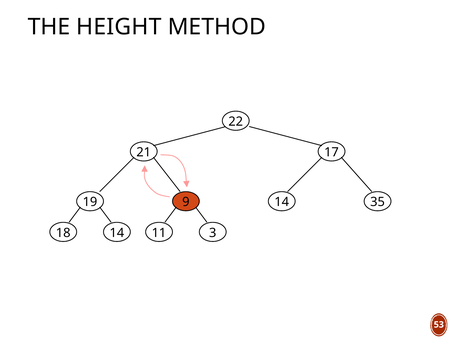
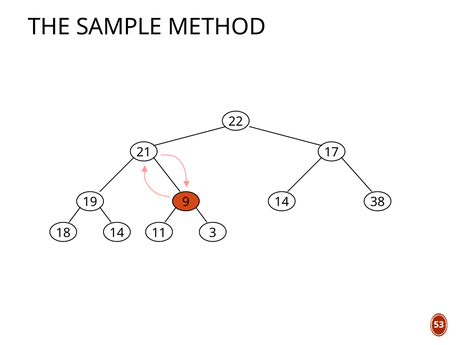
HEIGHT: HEIGHT -> SAMPLE (119, 27)
35: 35 -> 38 (378, 202)
